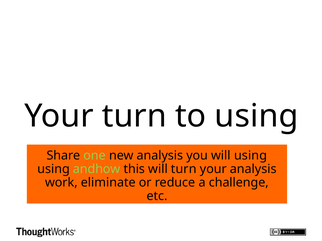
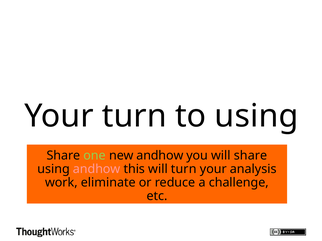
new analysis: analysis -> andhow (160, 156)
will using: using -> share (251, 156)
andhow colour: light green -> pink (97, 169)
